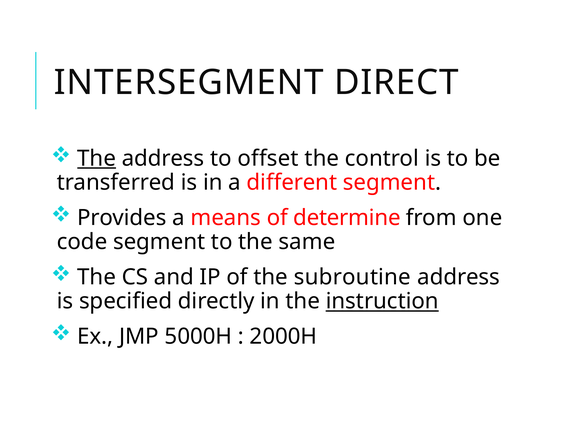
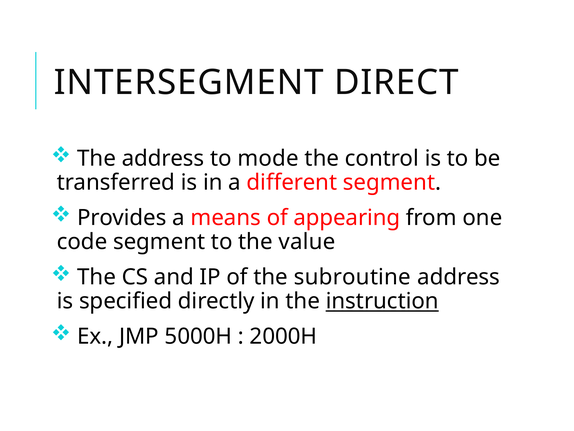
The underline: present -> none (97, 158)
offset: offset -> mode (268, 158)
determine: determine -> appearing (347, 218)
same: same -> value (307, 242)
